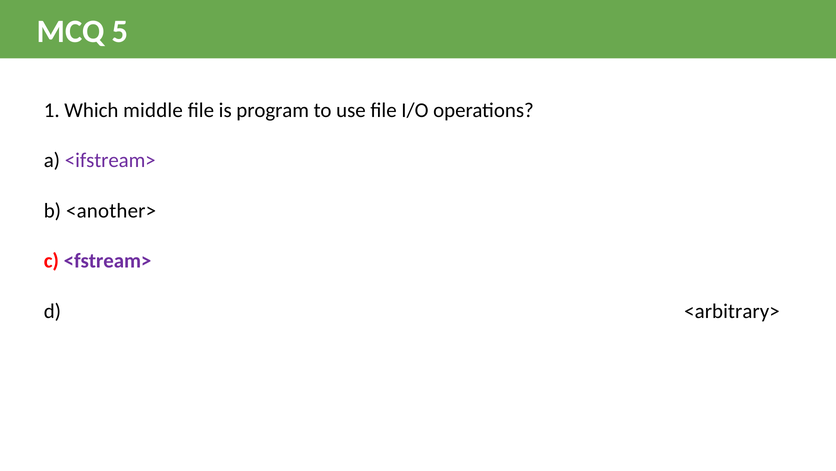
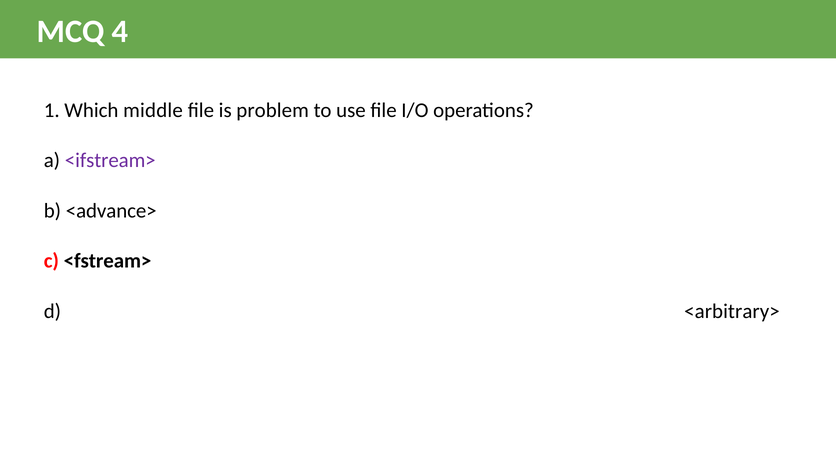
5: 5 -> 4 (120, 31)
program: program -> problem (273, 110)
<another>: <another> -> <advance> (111, 210)
<fstream> colour: purple -> black (108, 260)
